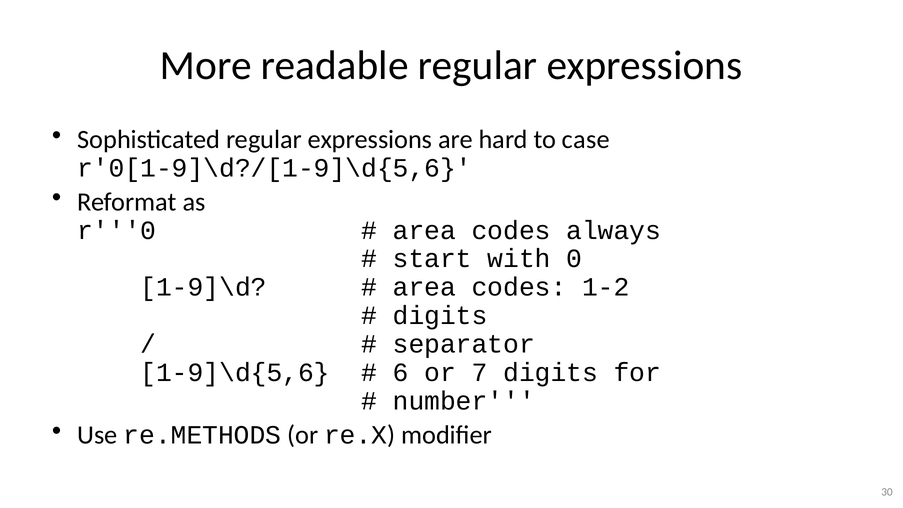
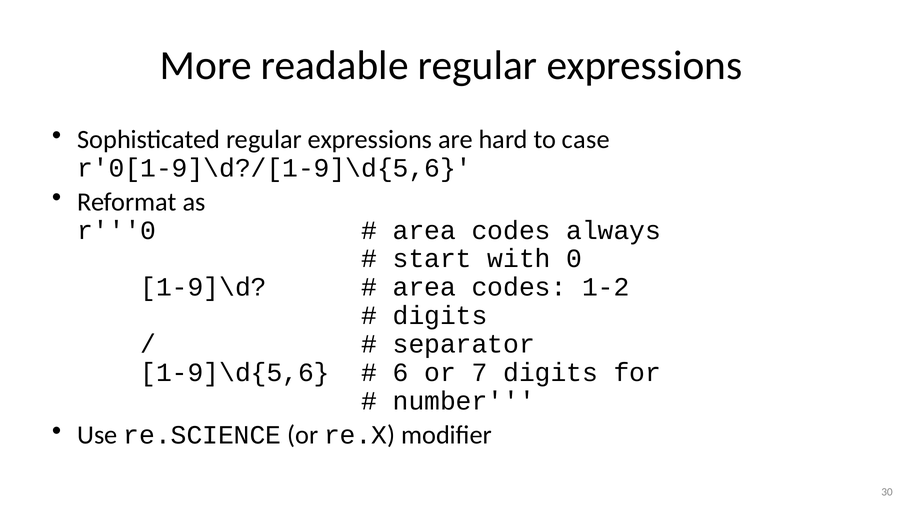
re.METHODS: re.METHODS -> re.SCIENCE (202, 435)
